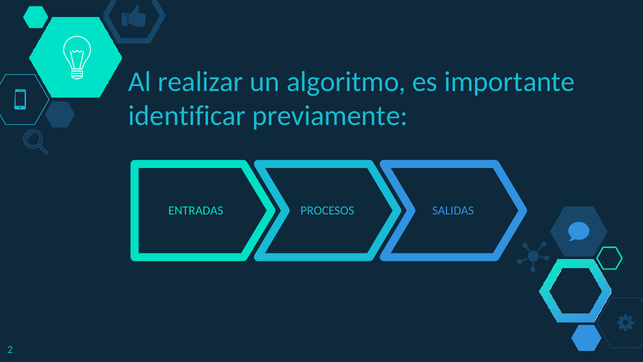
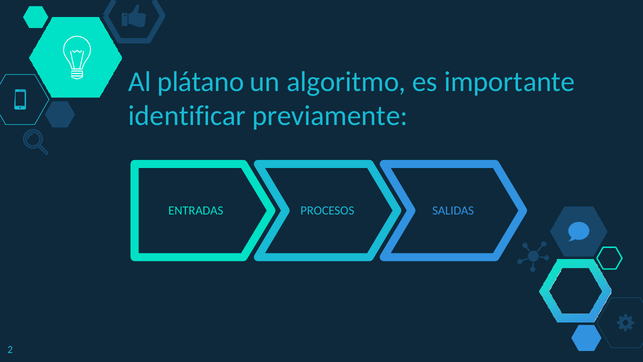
realizar: realizar -> plátano (201, 82)
